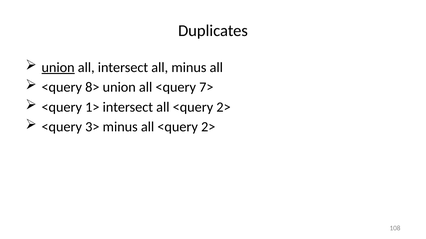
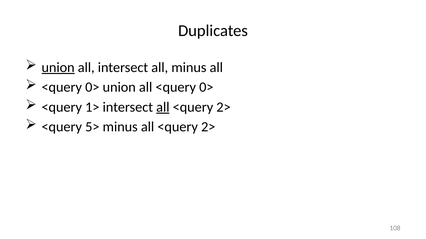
8>: 8> -> 0> (92, 87)
all <query 7>: 7> -> 0> (206, 87)
all underline: none -> present (163, 107)
3>: 3> -> 5> (92, 127)
